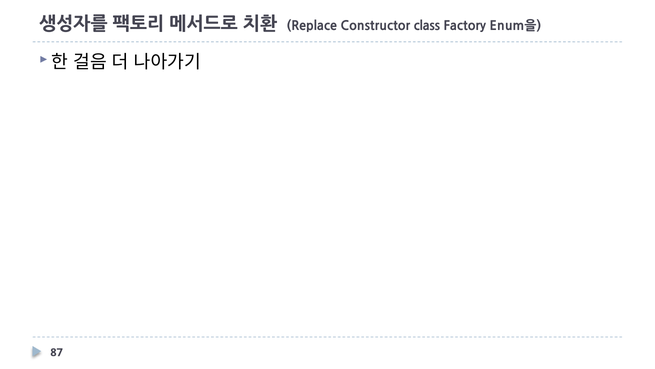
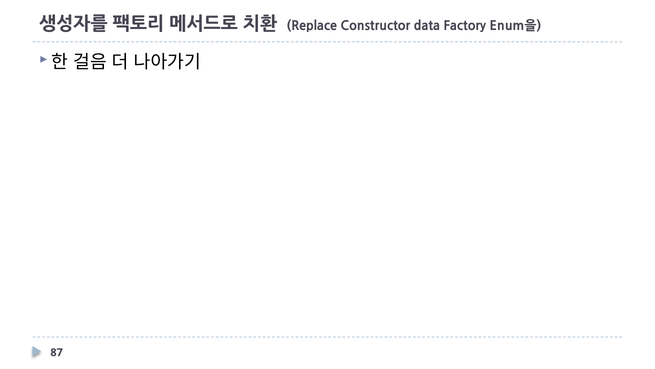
class: class -> data (427, 26)
